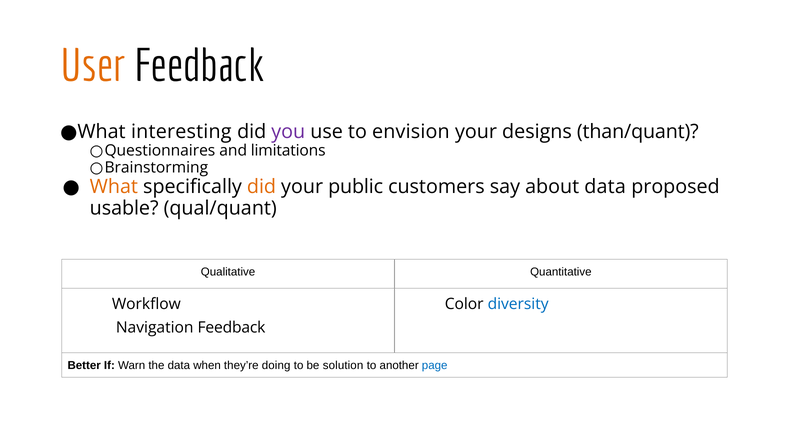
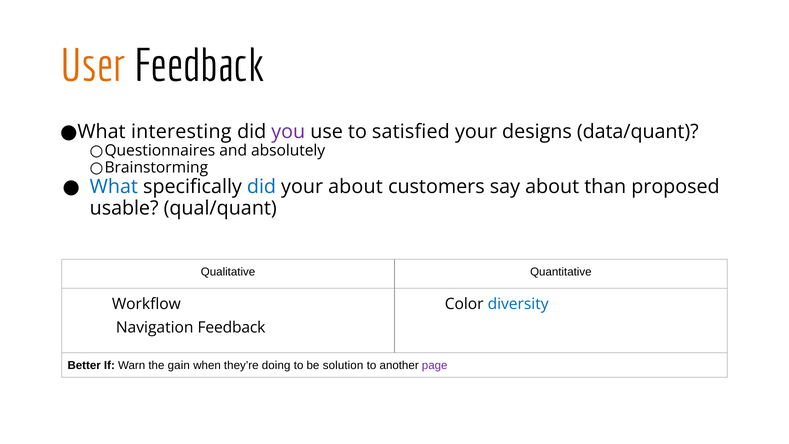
envision: envision -> satisfied (411, 132)
than/quant: than/quant -> data/quant (638, 132)
limitations: limitations -> absolutely (288, 151)
What colour: orange -> blue (114, 187)
did colour: orange -> blue (261, 187)
your public: public -> about (355, 187)
about data: data -> than (605, 187)
the data: data -> gain (179, 365)
page colour: blue -> purple (435, 365)
